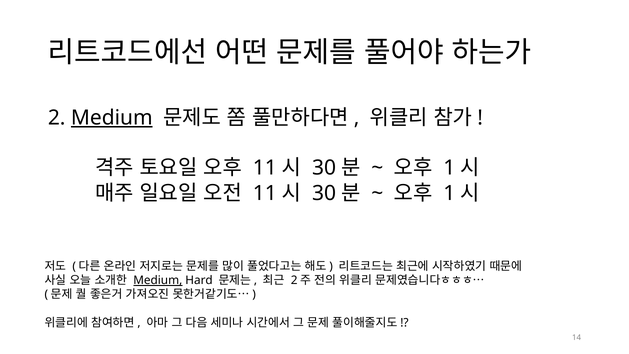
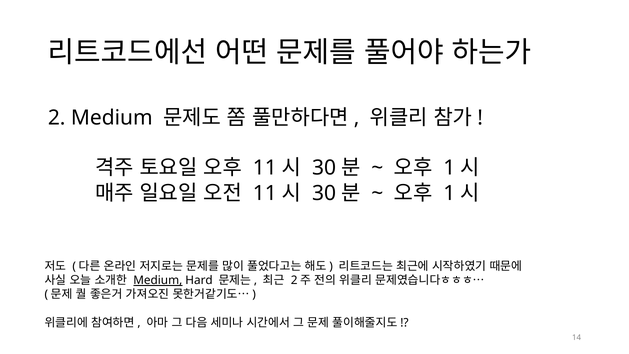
Medium underline: present -> none (112, 118)
